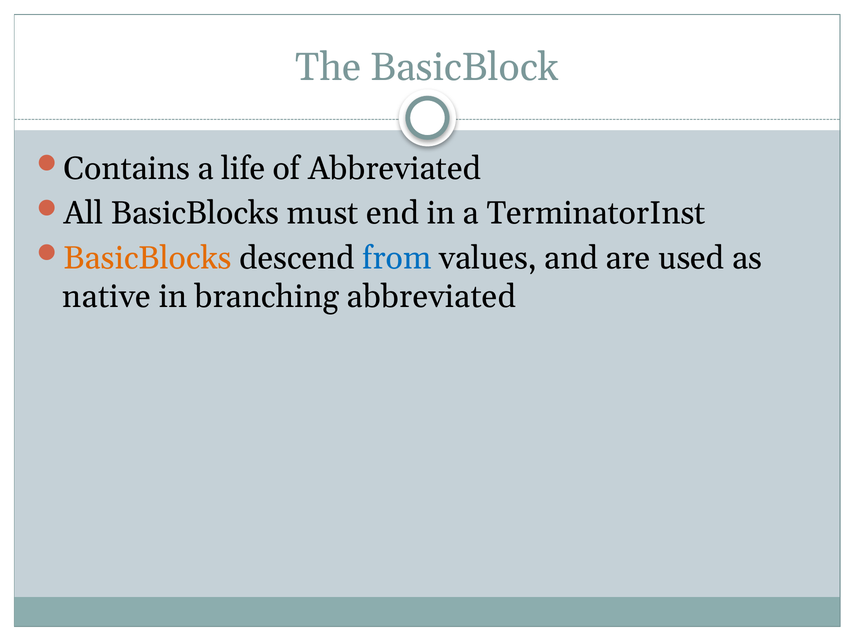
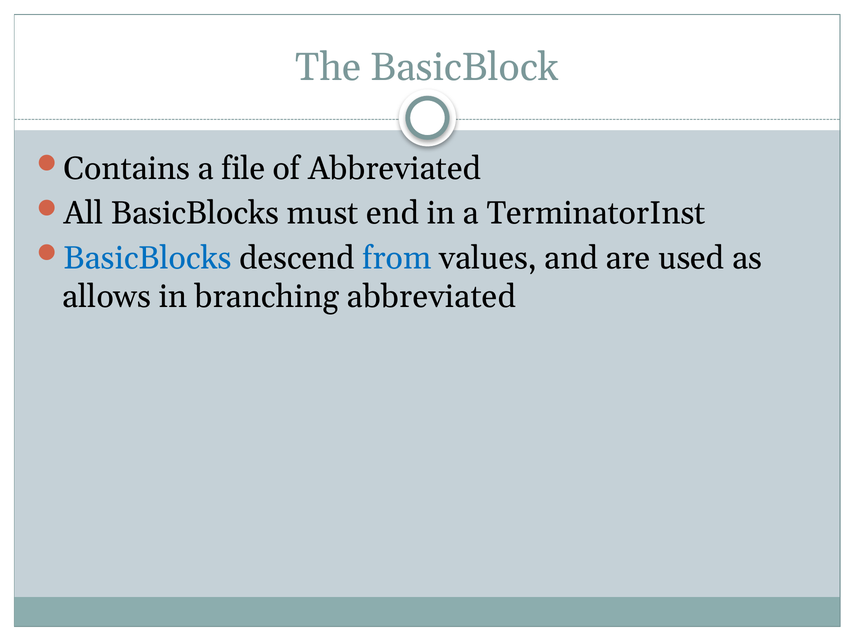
life: life -> file (243, 168)
BasicBlocks colour: orange -> blue (148, 258)
native: native -> allows (107, 297)
